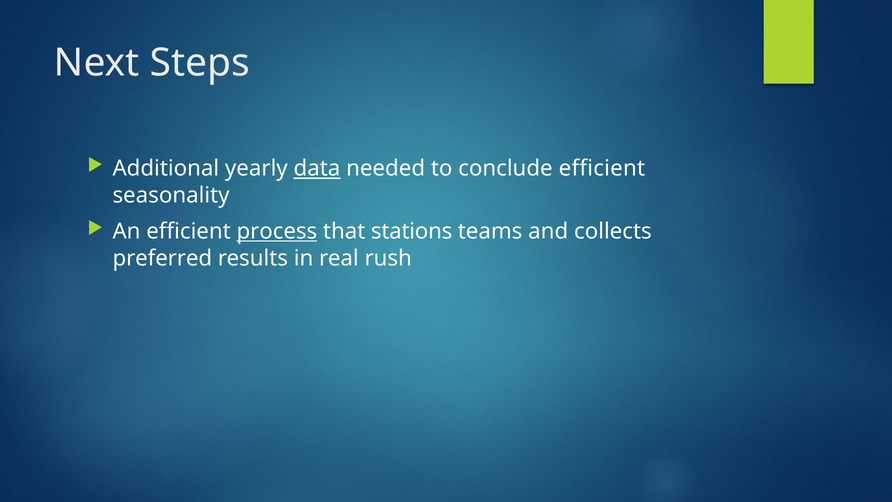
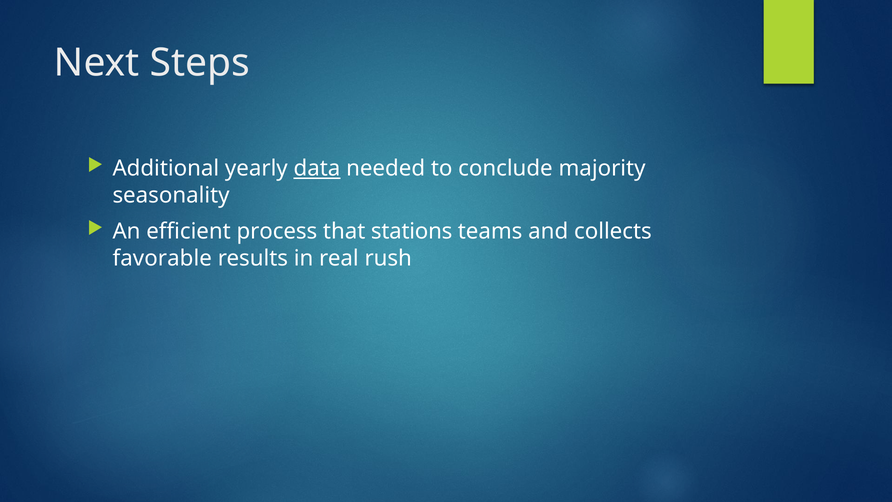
conclude efficient: efficient -> majority (602, 168)
process underline: present -> none (277, 231)
preferred: preferred -> favorable (162, 258)
